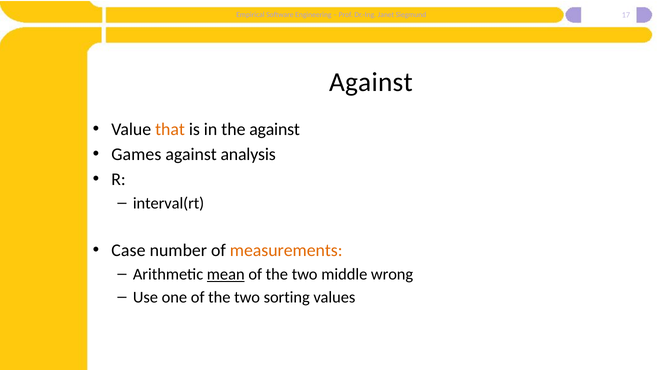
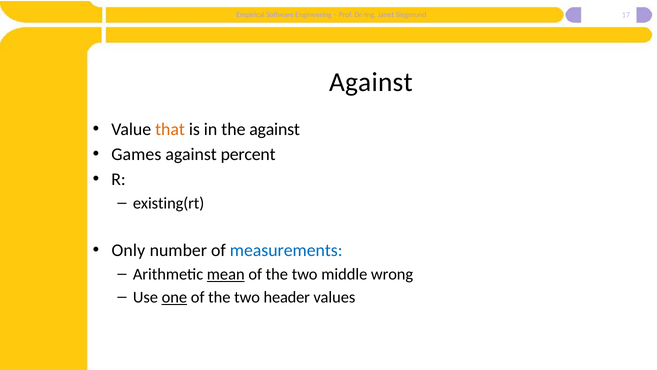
analysis: analysis -> percent (248, 154)
interval(rt: interval(rt -> existing(rt (169, 203)
Case: Case -> Only (128, 250)
measurements colour: orange -> blue (286, 250)
one underline: none -> present (174, 297)
sorting: sorting -> header (287, 297)
